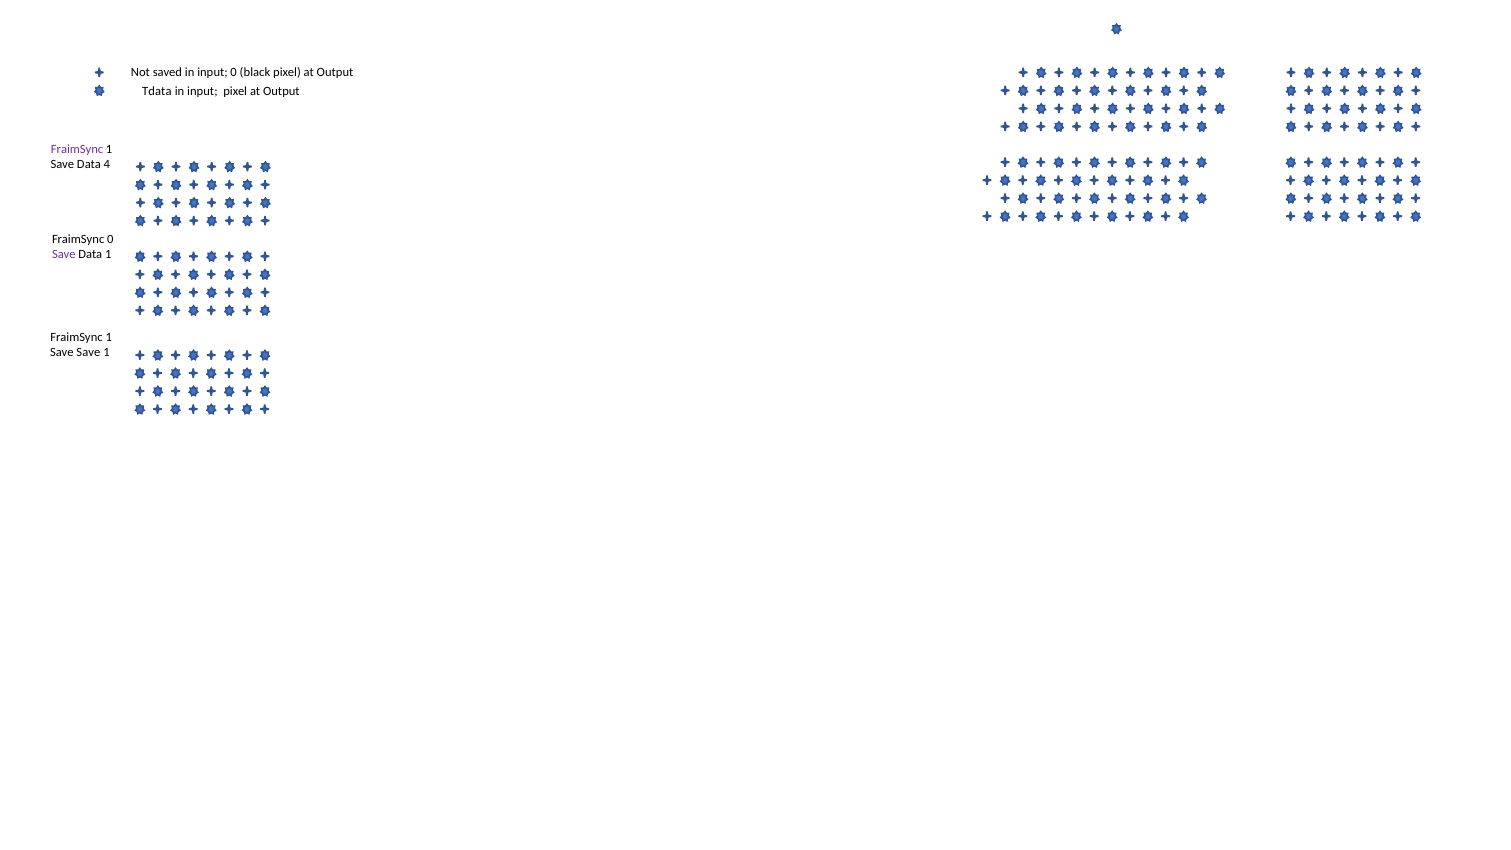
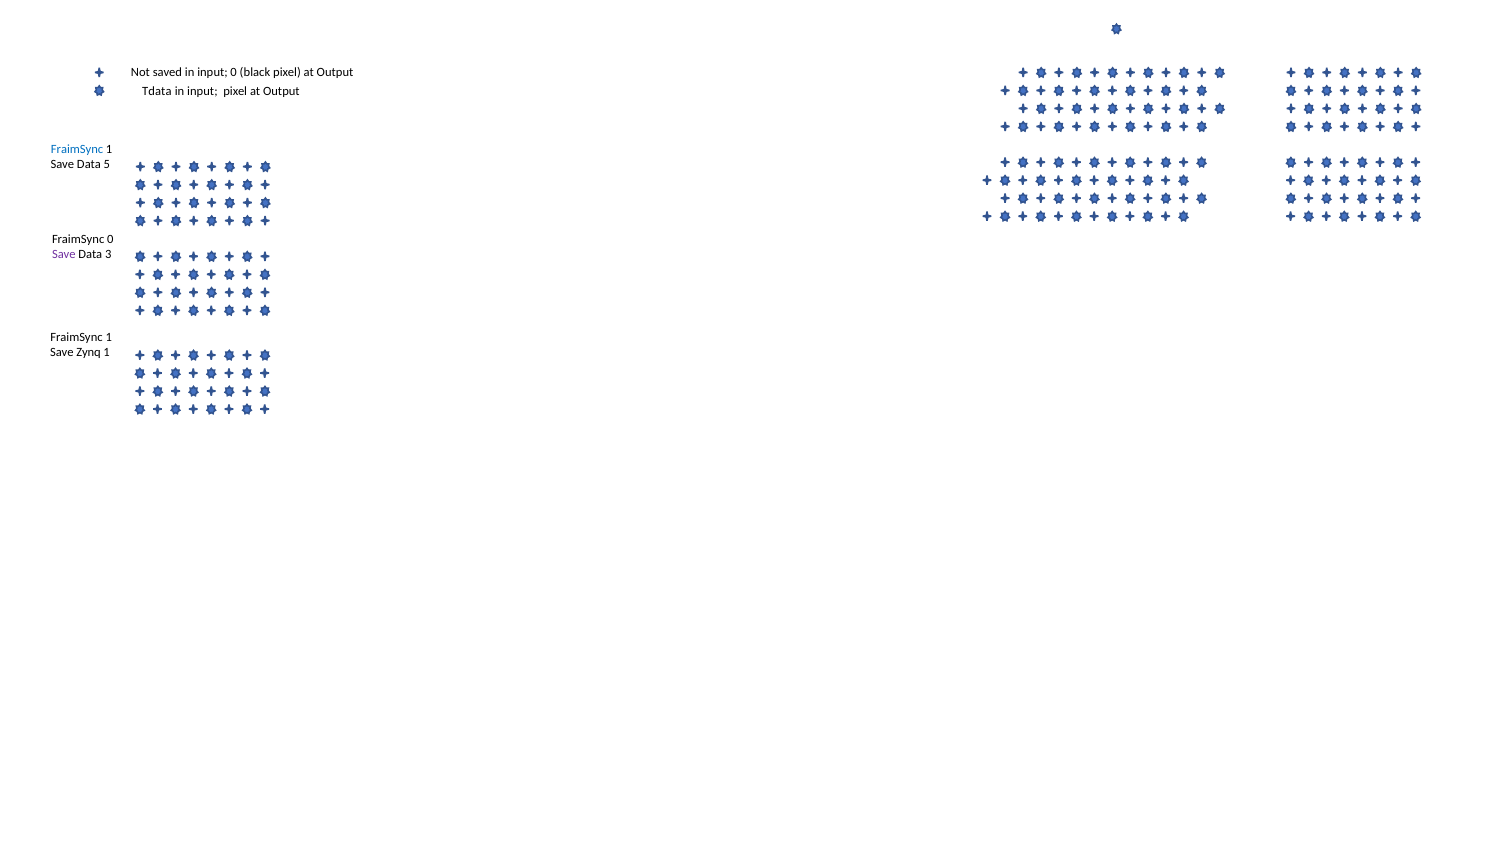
FraimSync colour: purple -> blue (77, 149)
4: 4 -> 5 (107, 164)
Data 1: 1 -> 3 (108, 254)
Save Save: Save -> Zynq (88, 353)
